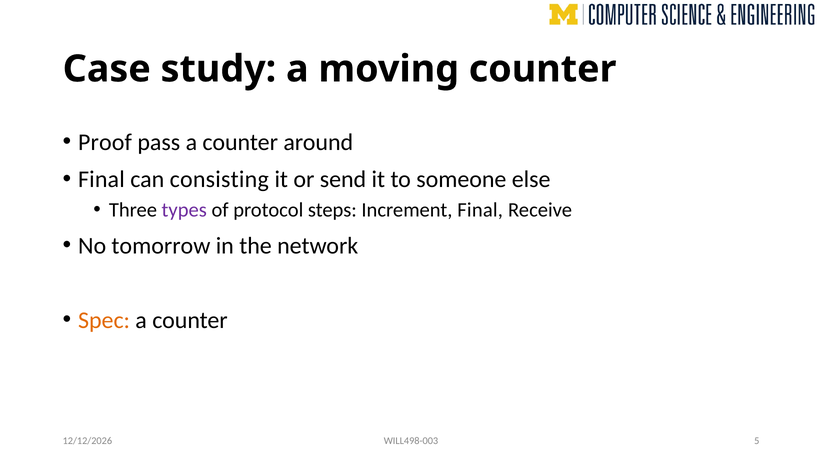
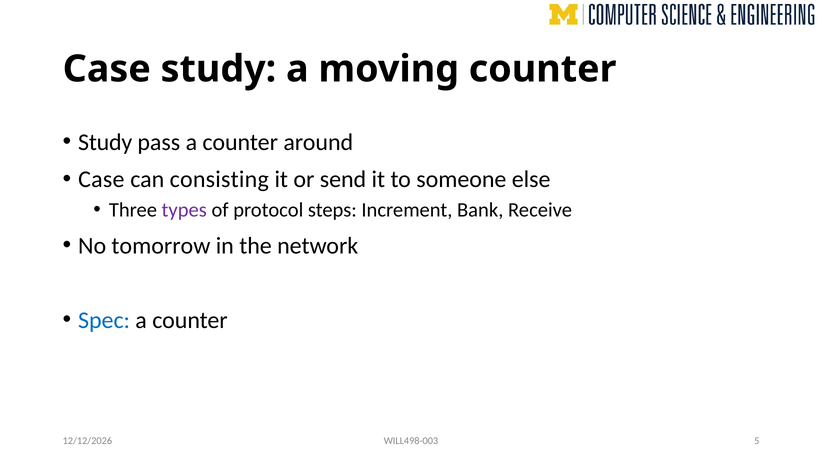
Proof: Proof -> Study (105, 142)
Final: Final -> Case (101, 180)
Increment Final: Final -> Bank (480, 210)
Spec colour: orange -> blue (104, 321)
